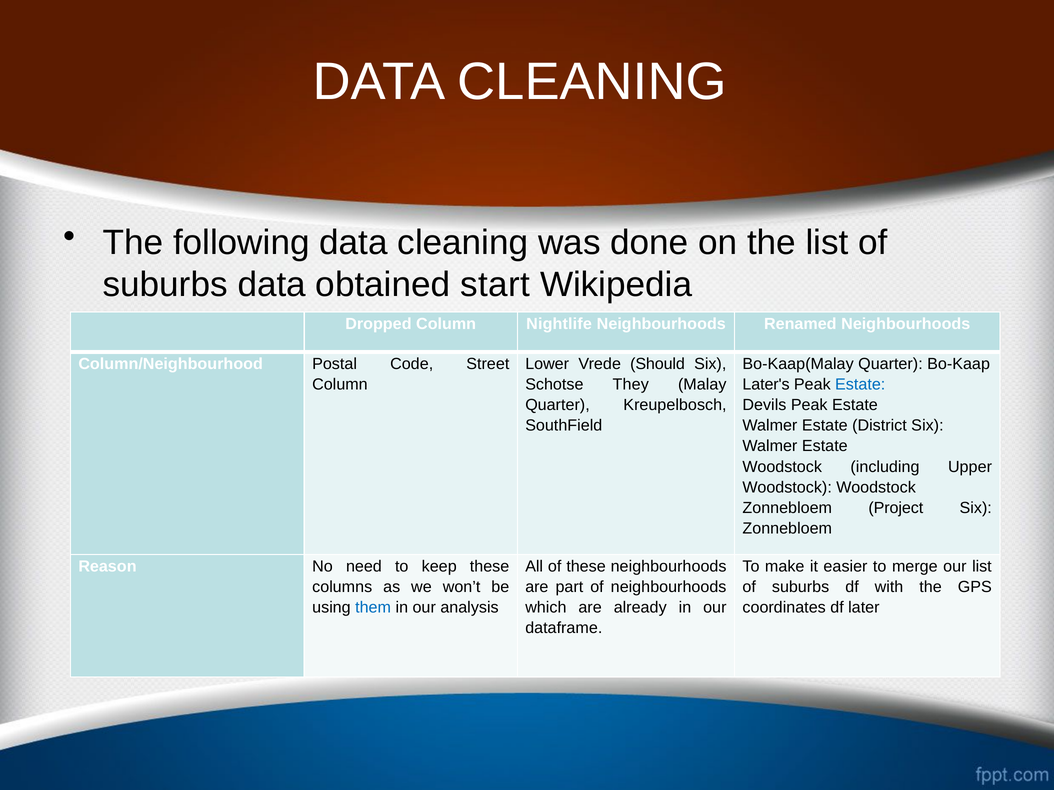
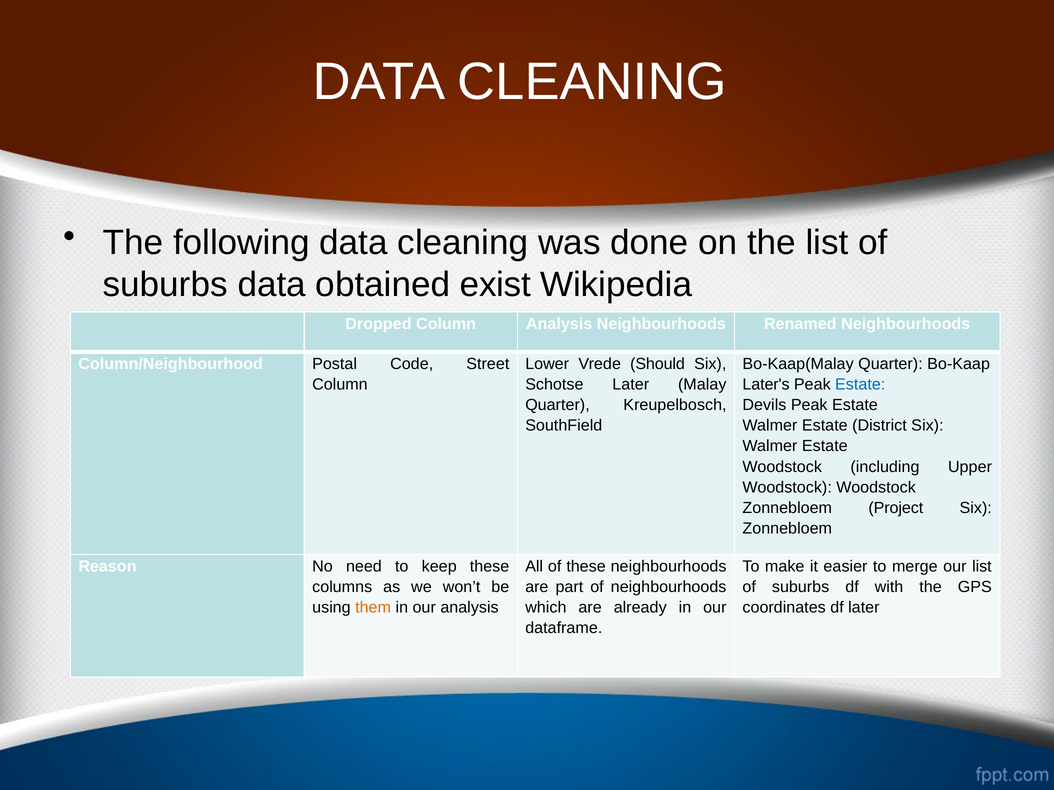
start: start -> exist (495, 285)
Column Nightlife: Nightlife -> Analysis (559, 324)
Schotse They: They -> Later (631, 385)
them colour: blue -> orange (373, 608)
